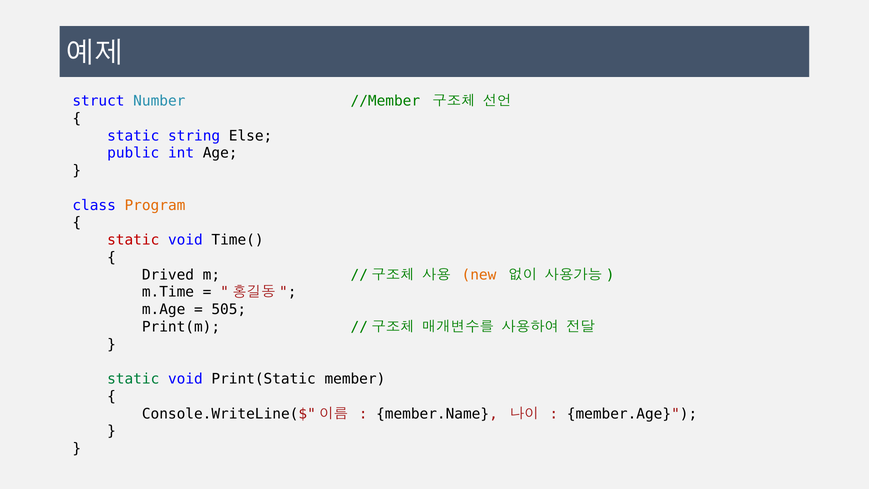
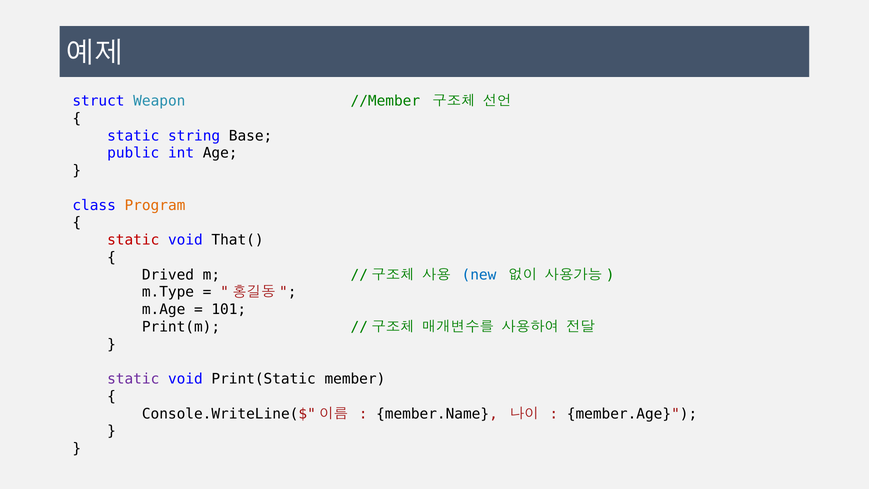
Number: Number -> Weapon (159, 101)
Else: Else -> Base (251, 136)
Time(: Time( -> That( (238, 240)
new colour: orange -> blue (479, 275)
m.Time: m.Time -> m.Type (168, 292)
505: 505 -> 101 (229, 309)
static colour: green -> purple (133, 379)
